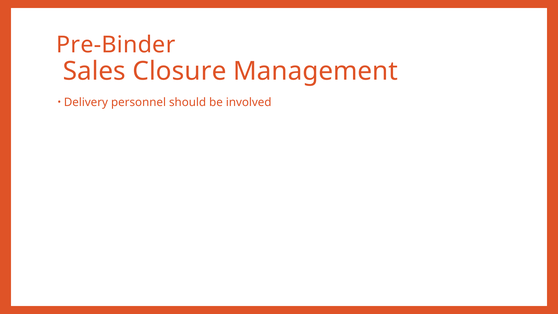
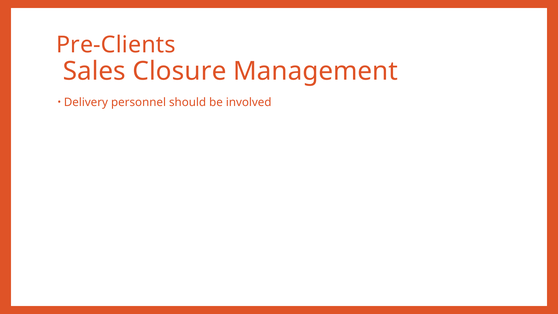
Pre-Binder: Pre-Binder -> Pre-Clients (116, 45)
